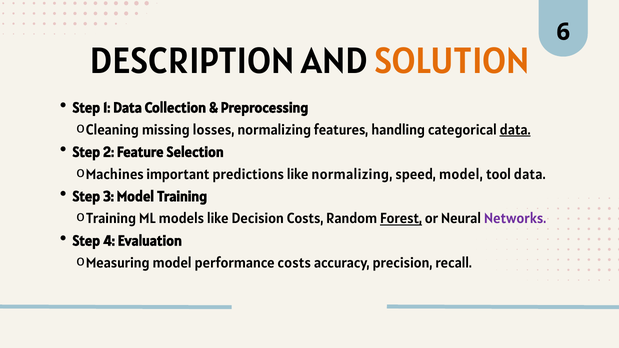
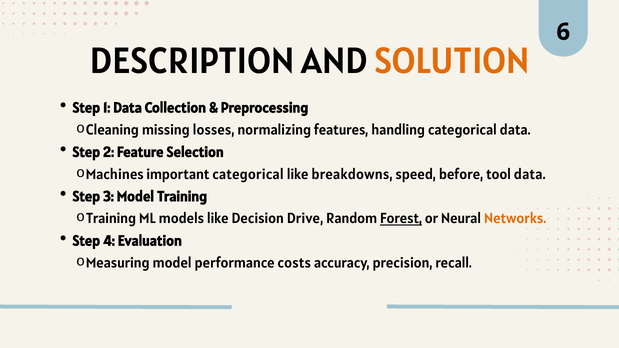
data underline: present -> none (515, 130)
important predictions: predictions -> categorical (248, 174)
like normalizing: normalizing -> breakdowns (352, 174)
speed model: model -> before (461, 174)
Decision Costs: Costs -> Drive (305, 219)
Networks colour: purple -> orange (515, 219)
